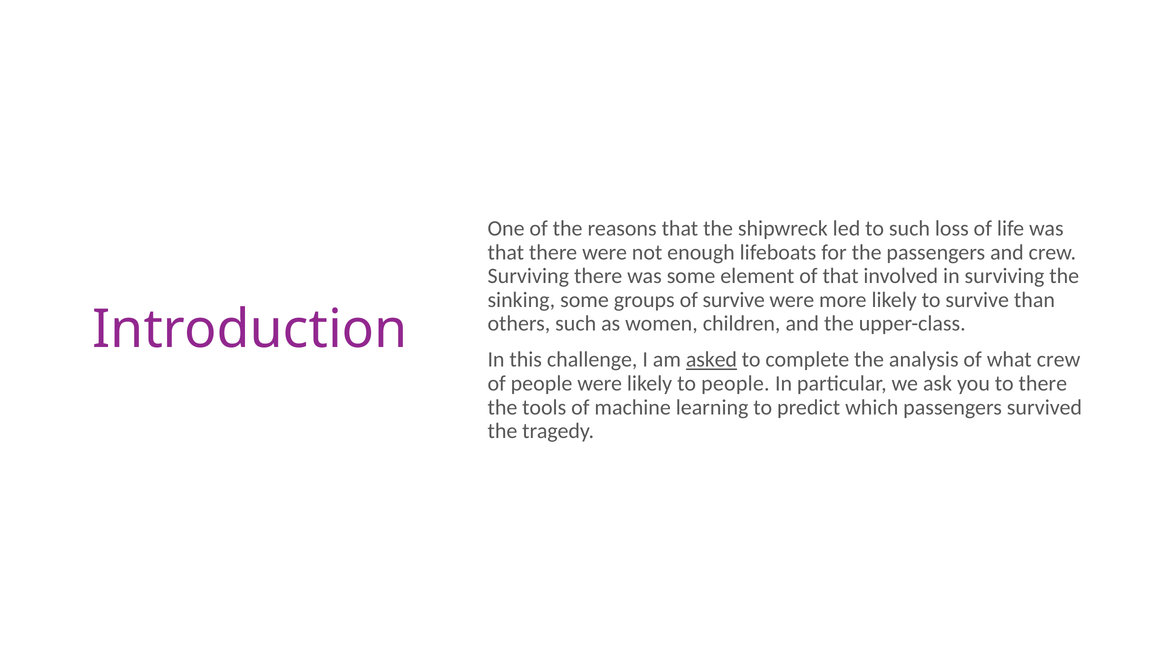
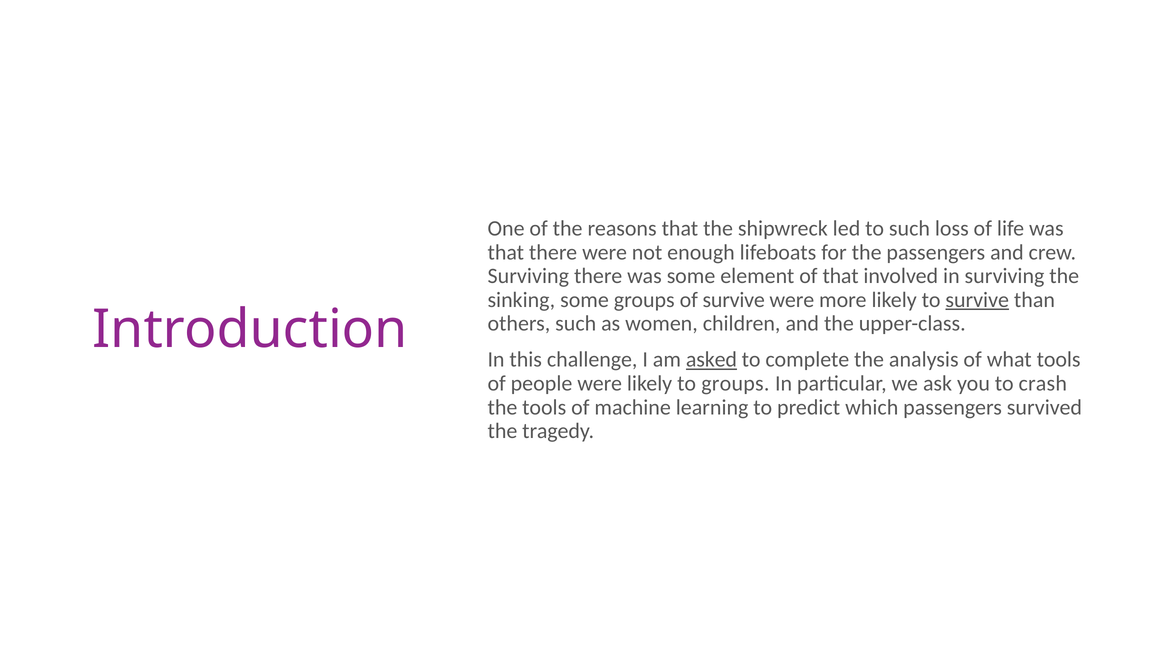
survive underline: none -> present (977, 300)
what crew: crew -> tools (1059, 360)
to people: people -> groups (735, 383)
to there: there -> crash (1043, 383)
